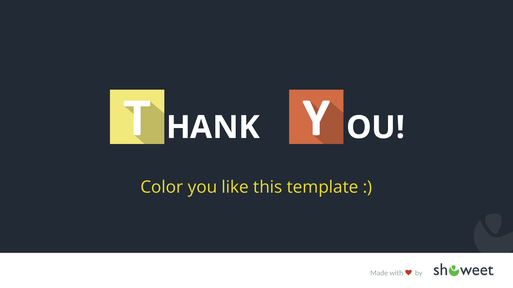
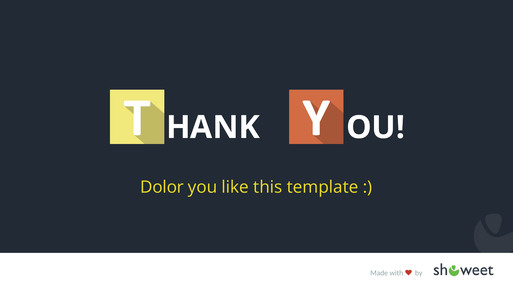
Color: Color -> Dolor (162, 188)
